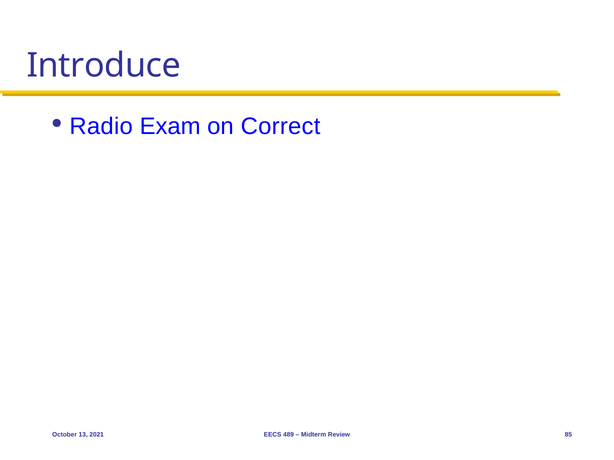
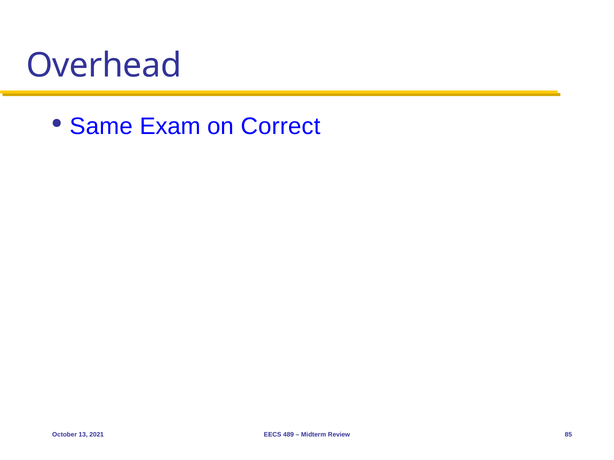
Introduce: Introduce -> Overhead (104, 66)
Radio: Radio -> Same (101, 127)
